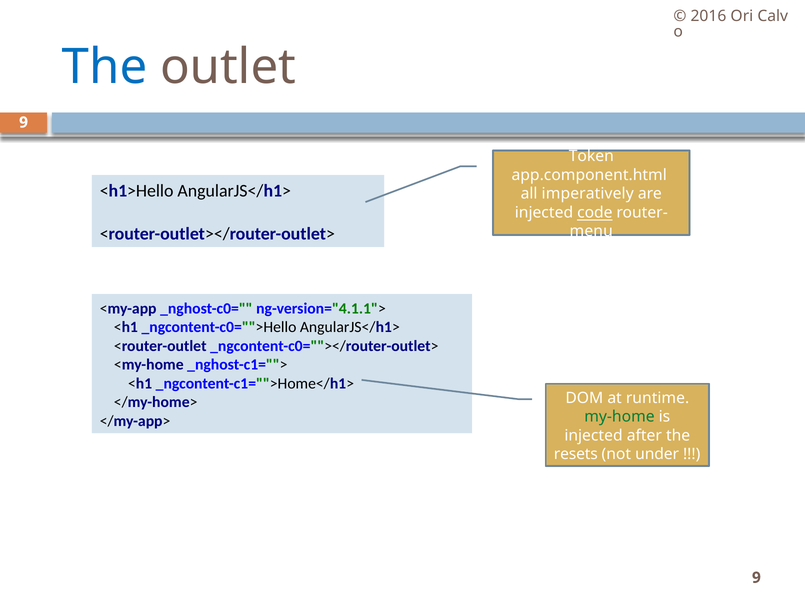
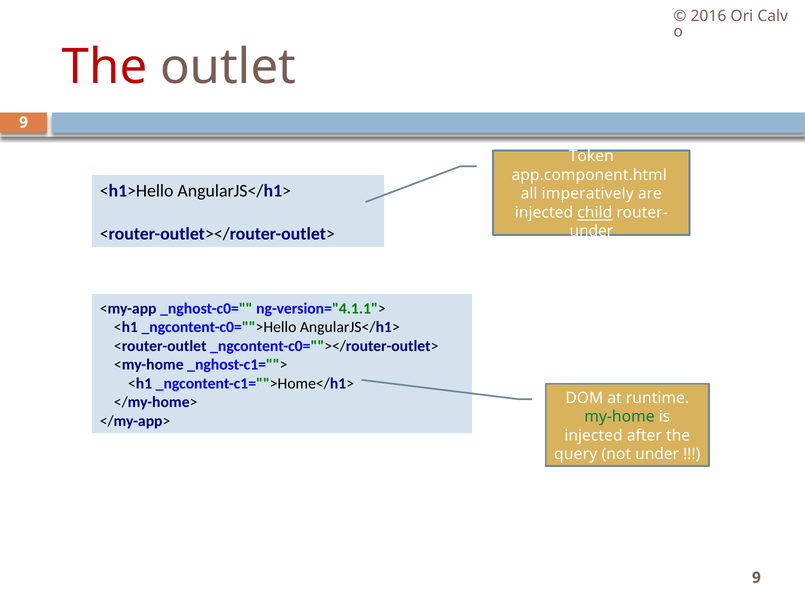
The colour: blue -> red (105, 67)
code: code -> child (595, 213)
menu: menu -> under (591, 232)
resets: resets -> query (576, 455)
